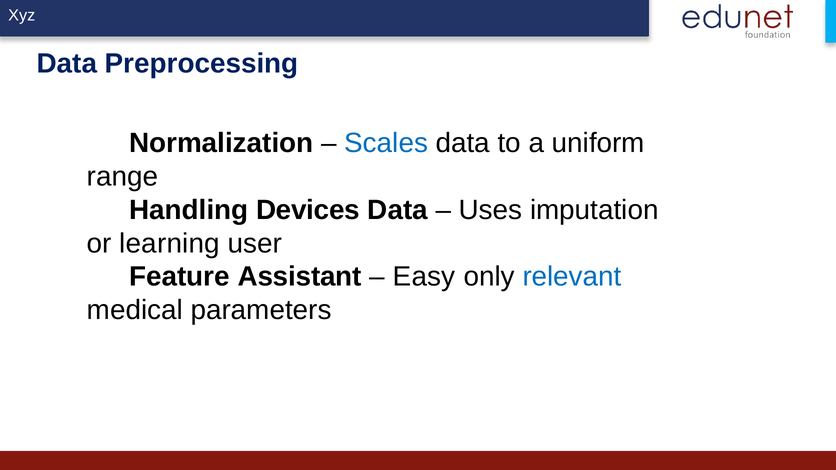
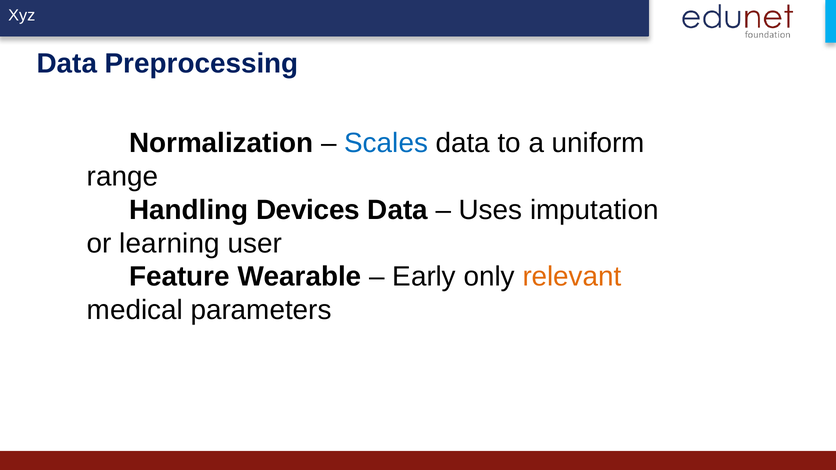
Assistant: Assistant -> Wearable (299, 277)
Easy: Easy -> Early (424, 277)
relevant colour: blue -> orange (572, 277)
